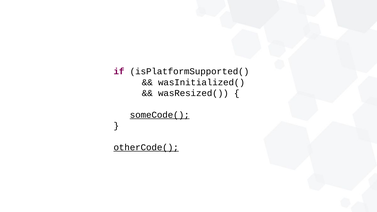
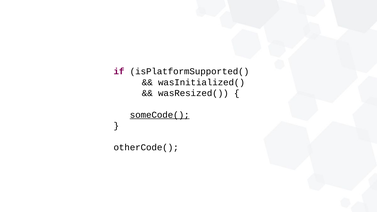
otherCode( underline: present -> none (146, 147)
